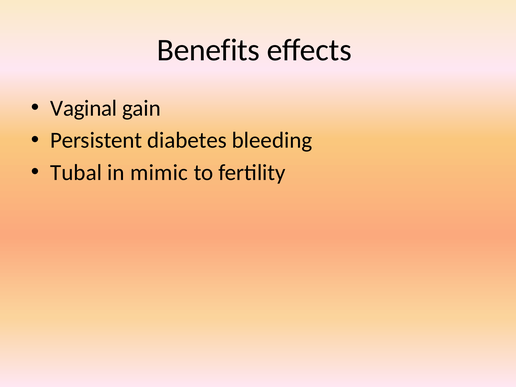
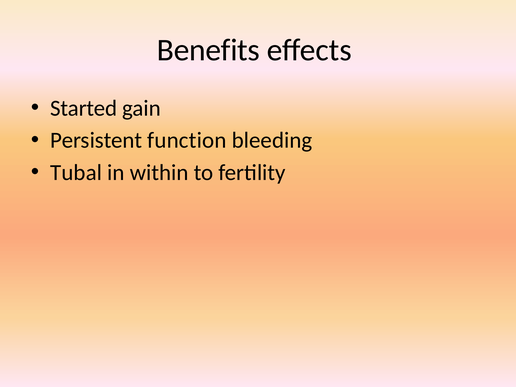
Vaginal: Vaginal -> Started (84, 108)
diabetes: diabetes -> function (187, 140)
mimic: mimic -> within (159, 172)
